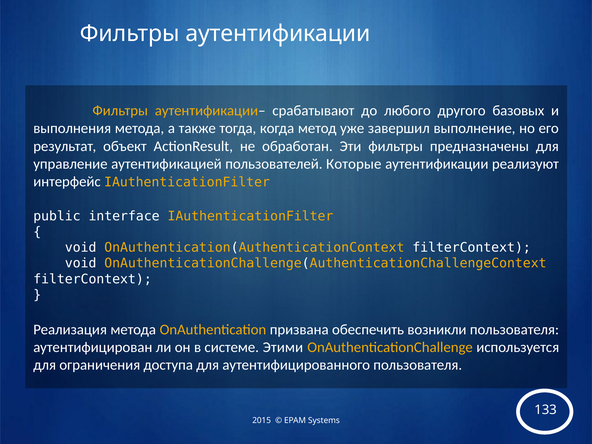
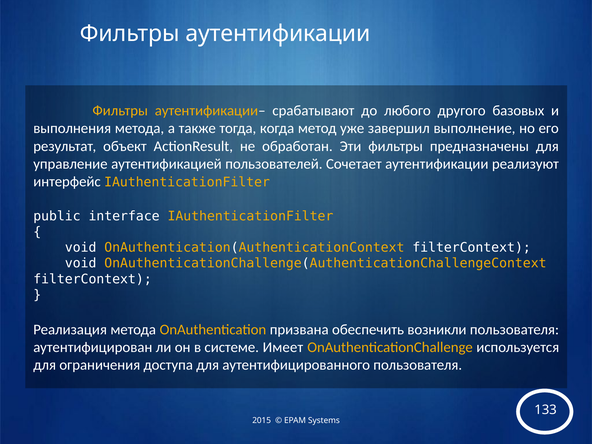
Которые: Которые -> Сочетает (354, 164)
Этими: Этими -> Имеет (283, 347)
